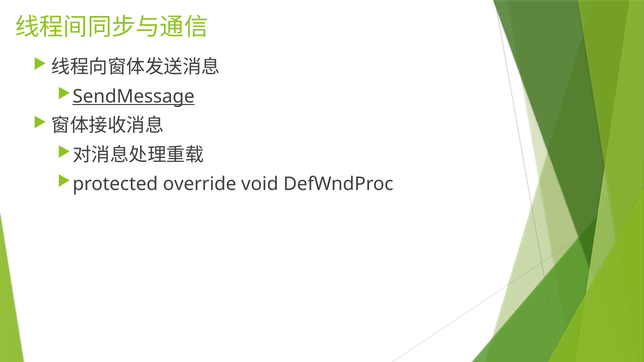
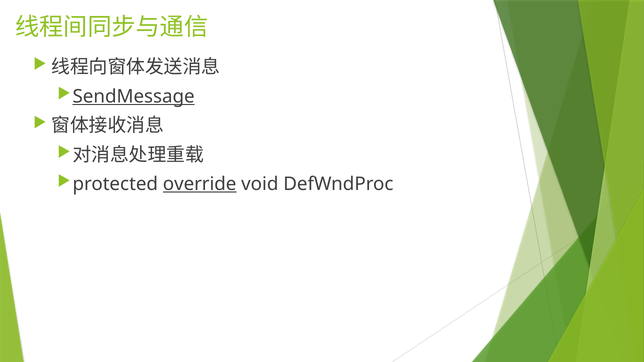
override underline: none -> present (200, 184)
